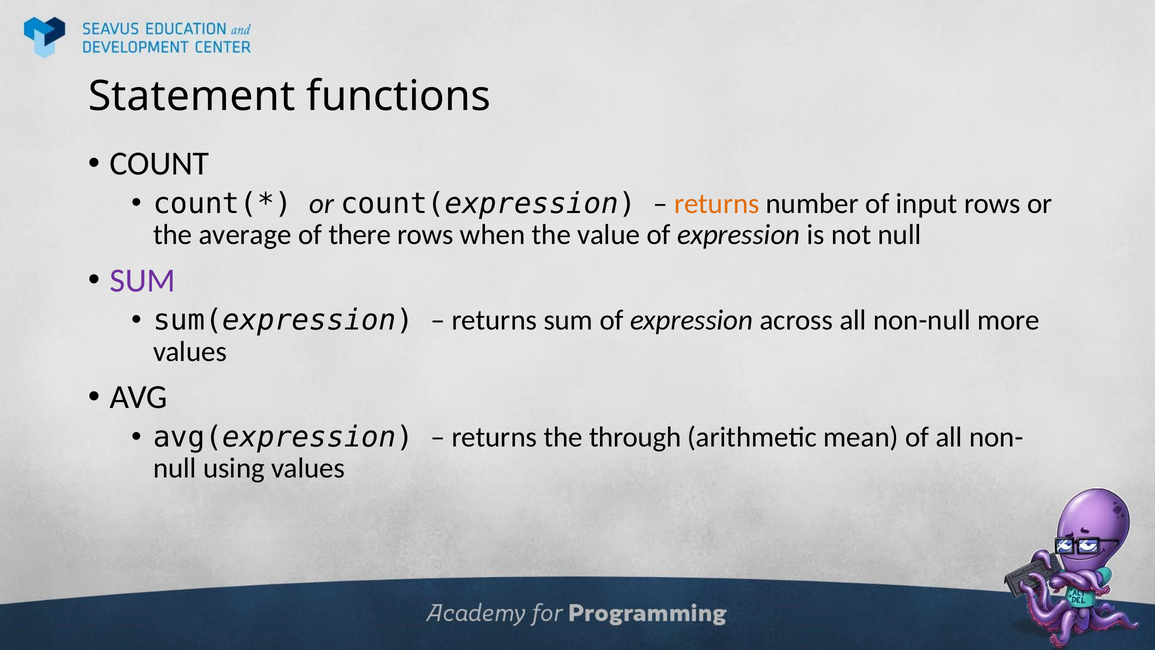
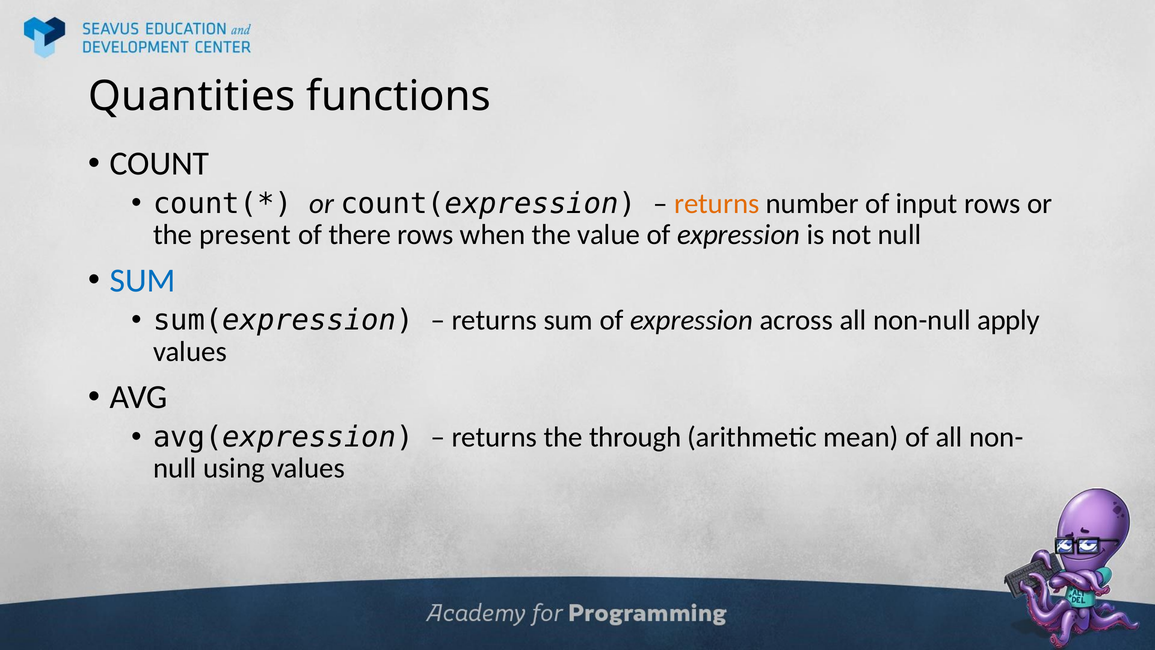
Statement: Statement -> Quantities (192, 97)
average: average -> present (245, 235)
SUM colour: purple -> blue (143, 280)
more: more -> apply (1008, 320)
